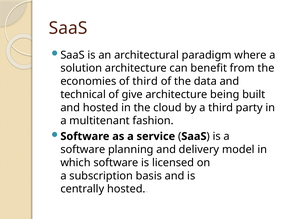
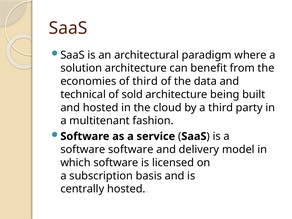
give: give -> sold (132, 94)
software planning: planning -> software (131, 150)
